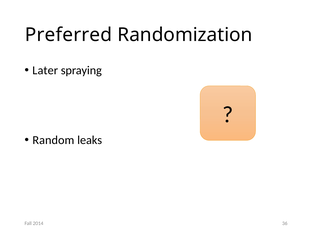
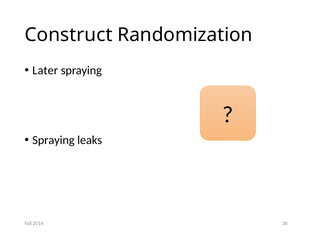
Preferred: Preferred -> Construct (68, 35)
Random: Random -> Spraying (53, 140)
